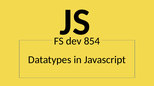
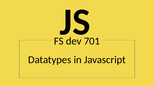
854: 854 -> 701 (92, 41)
